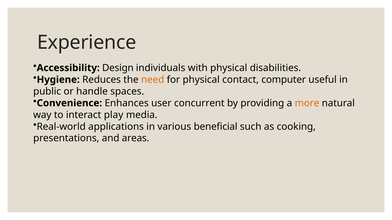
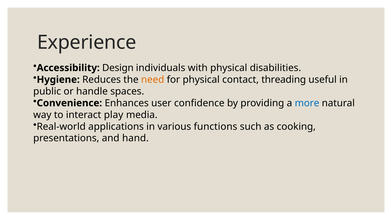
computer: computer -> threading (284, 80)
concurrent: concurrent -> confidence (199, 103)
more colour: orange -> blue (307, 103)
beneficial: beneficial -> functions (216, 127)
areas: areas -> hand (135, 139)
